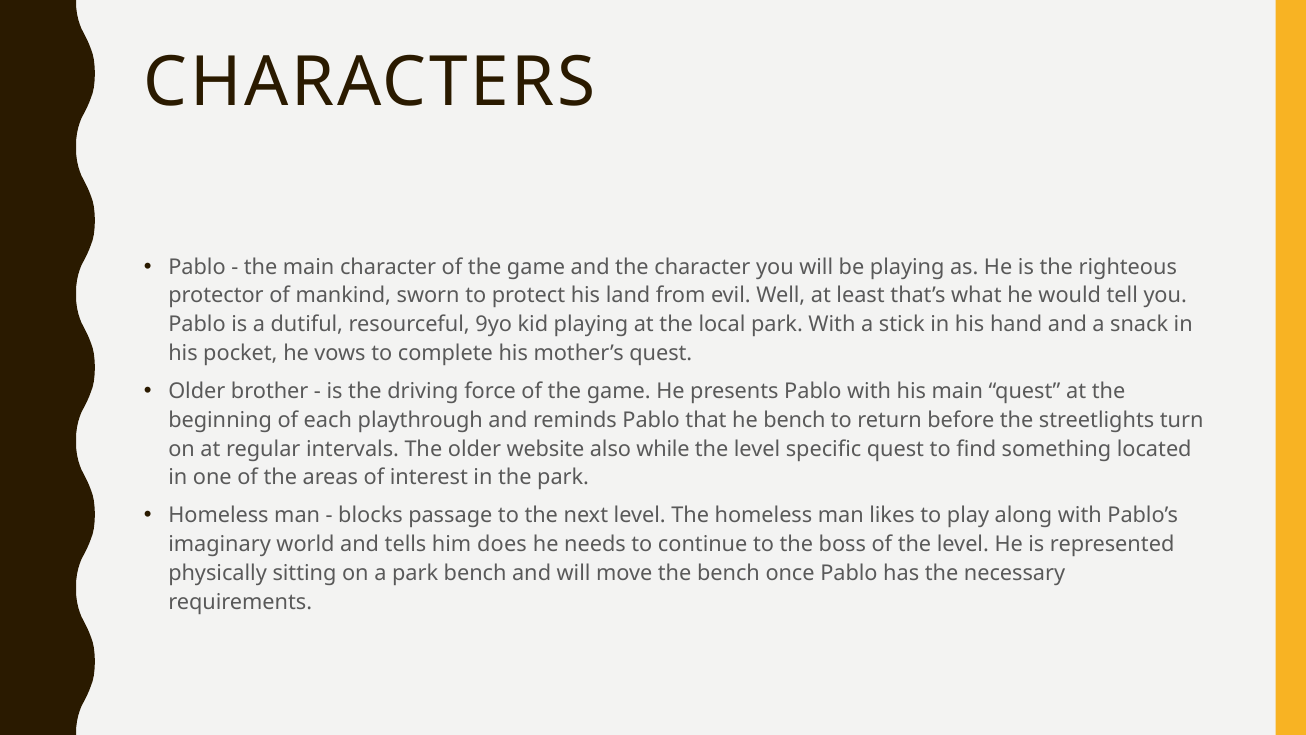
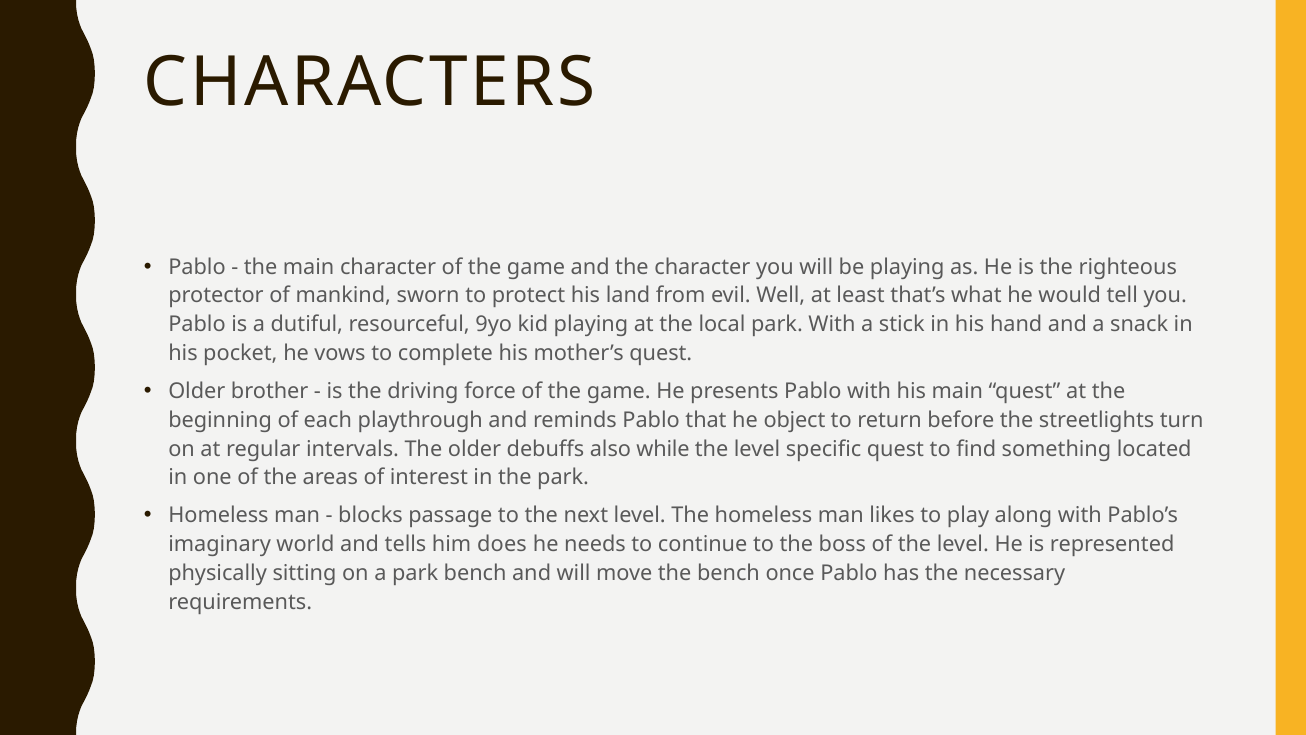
he bench: bench -> object (794, 420)
website: website -> debuffs (545, 449)
